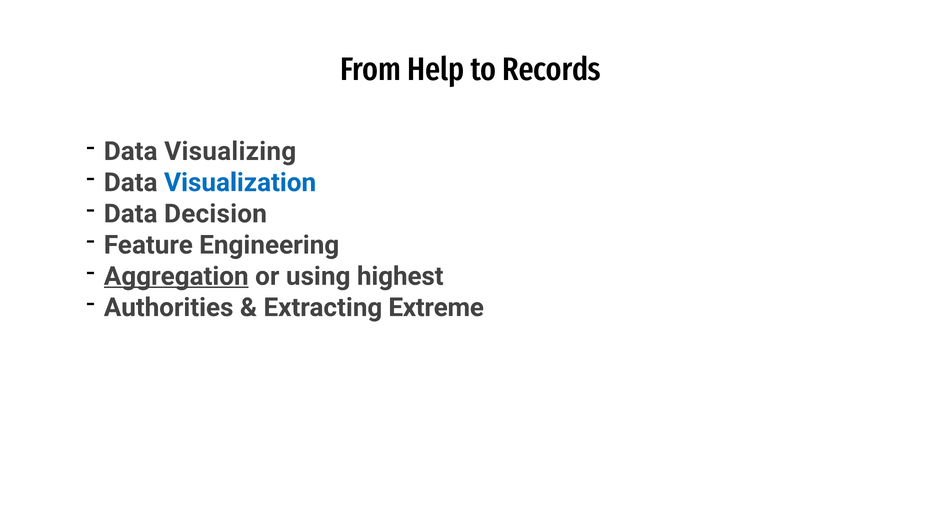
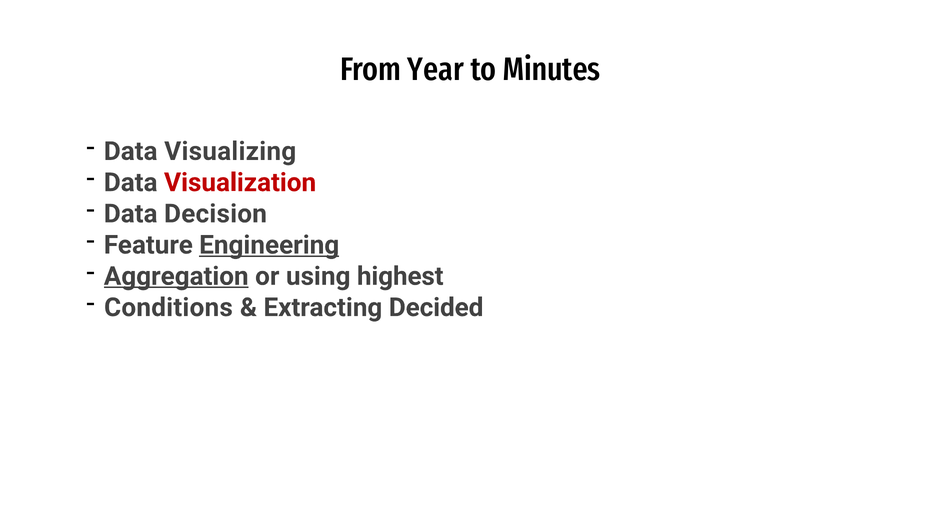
Help: Help -> Year (436, 70)
Records: Records -> Minutes (552, 70)
Visualization colour: blue -> red (240, 183)
Engineering underline: none -> present (269, 245)
Authorities: Authorities -> Conditions (168, 308)
Extreme: Extreme -> Decided (436, 308)
